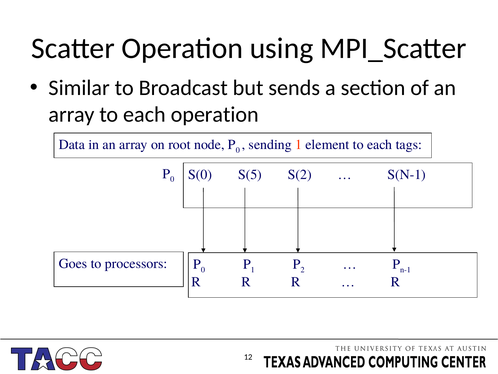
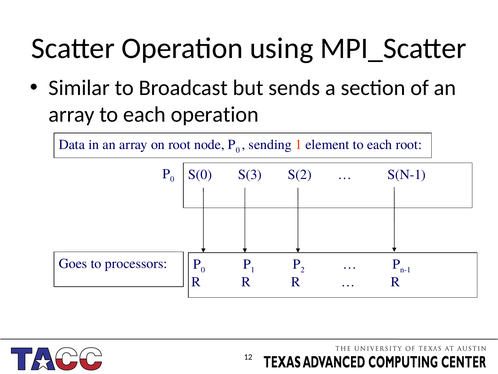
each tags: tags -> root (409, 144)
S(5: S(5 -> S(3 (250, 174)
